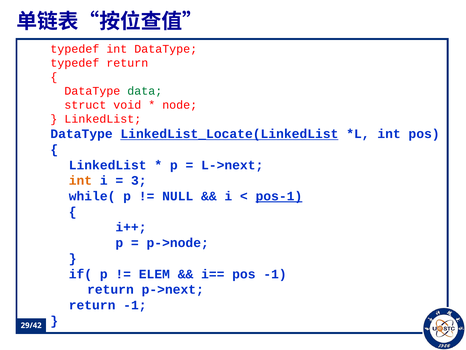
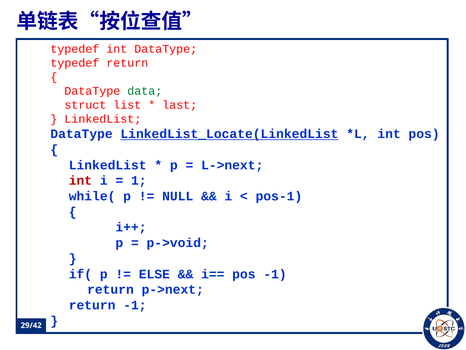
void: void -> list (127, 105)
node: node -> last (180, 105)
int colour: orange -> red (80, 180)
3: 3 -> 1 (139, 180)
pos-1 underline: present -> none (279, 196)
p->node: p->node -> p->void (178, 243)
ELEM: ELEM -> ELSE (154, 274)
